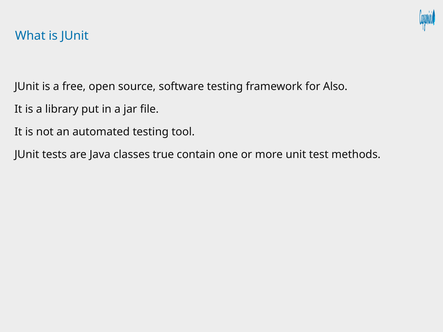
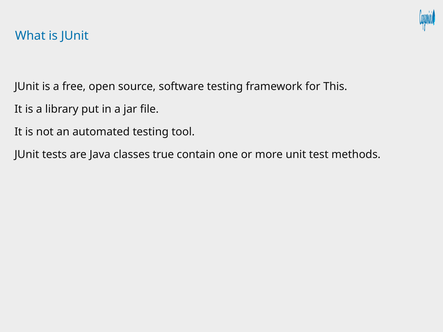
Also: Also -> This (335, 86)
